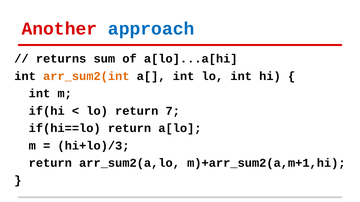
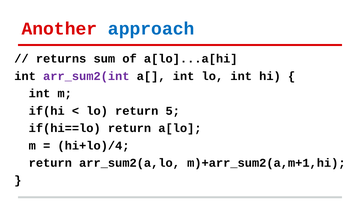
arr_sum2(int colour: orange -> purple (86, 76)
7: 7 -> 5 (173, 111)
hi+lo)/3: hi+lo)/3 -> hi+lo)/4 (94, 146)
